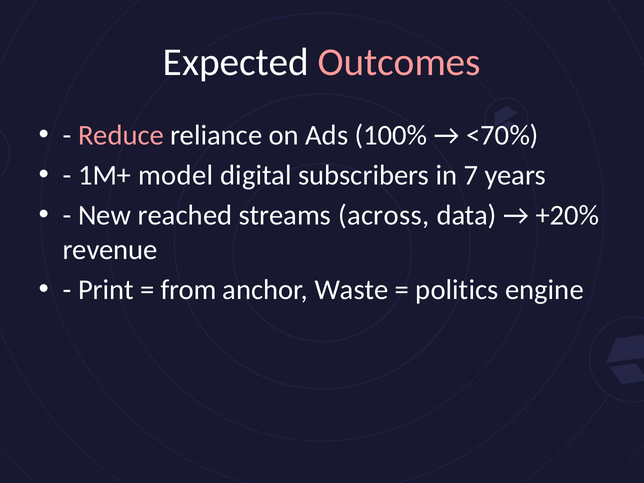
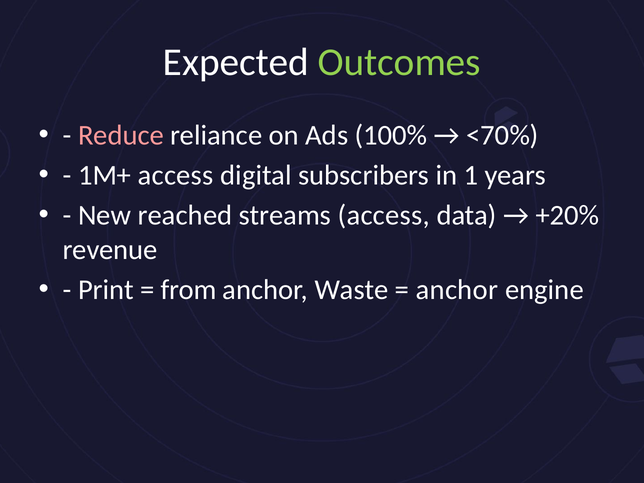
Outcomes colour: pink -> light green (399, 62)
1M+ model: model -> access (176, 175)
7: 7 -> 1 (471, 175)
streams across: across -> access (384, 215)
politics: politics -> anchor (457, 290)
